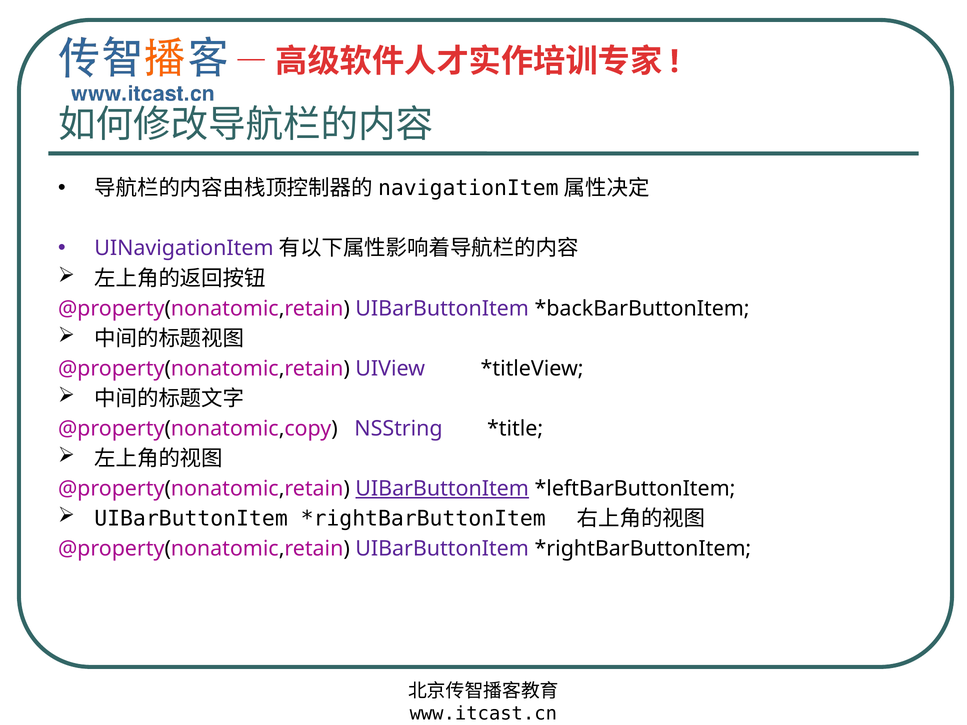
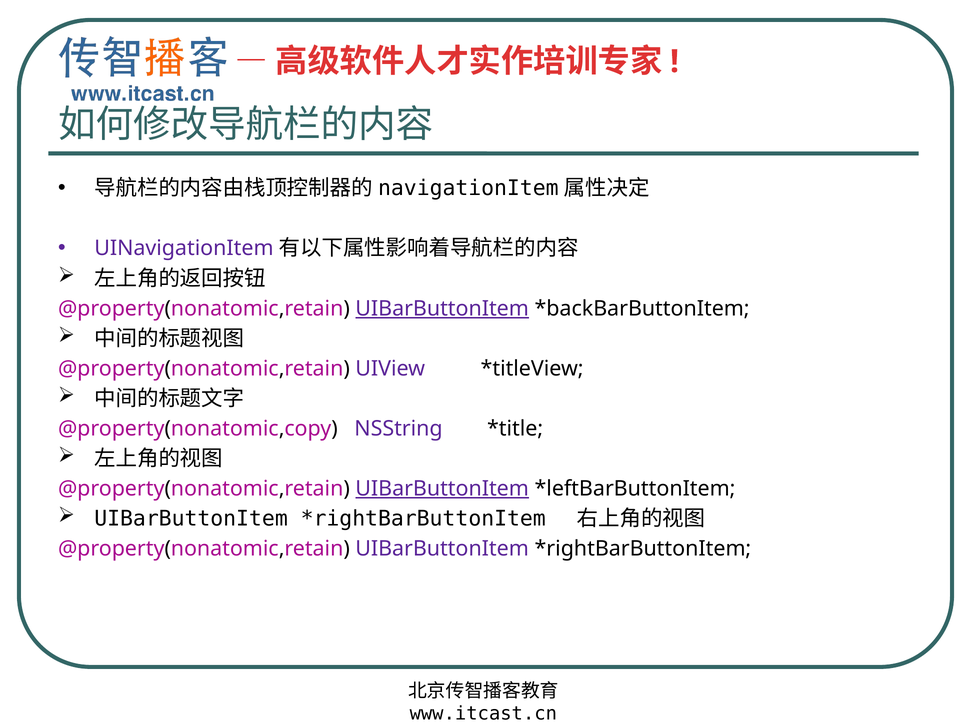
UIBarButtonItem underline: none -> present (442, 309)
